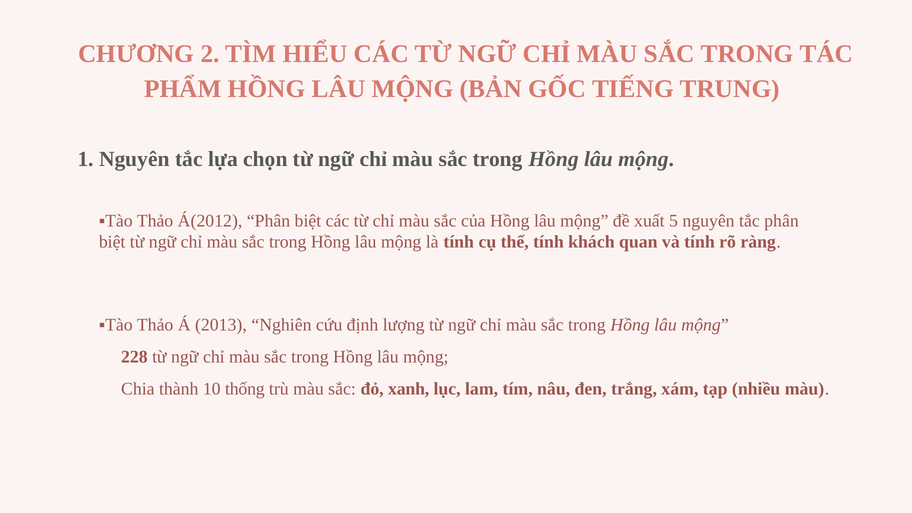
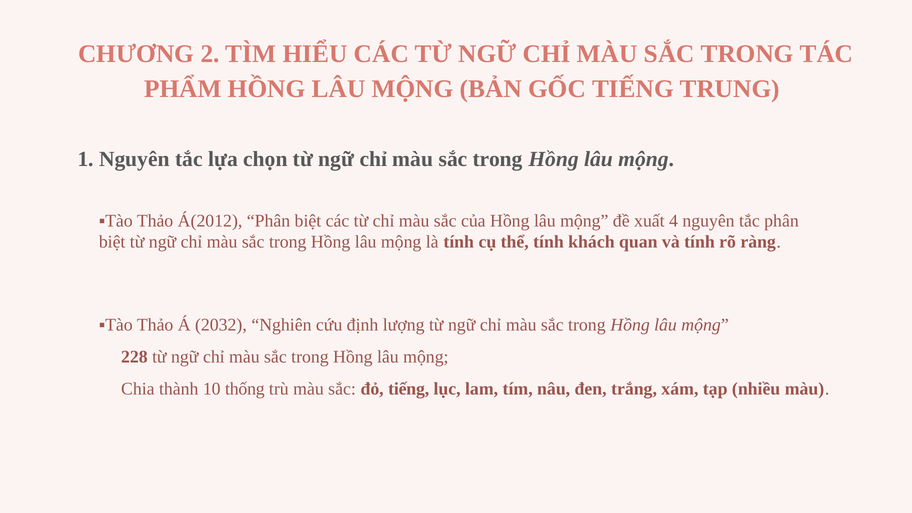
5: 5 -> 4 (674, 221)
2013: 2013 -> 2032 (221, 325)
đỏ xanh: xanh -> tiếng (409, 389)
